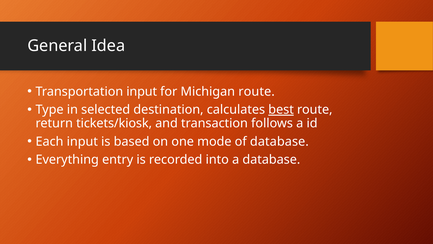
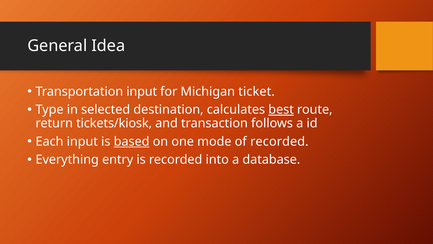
Michigan route: route -> ticket (257, 91)
based underline: none -> present (132, 141)
of database: database -> recorded (279, 141)
